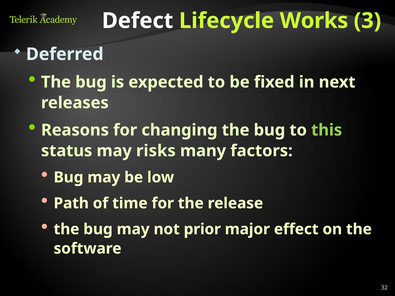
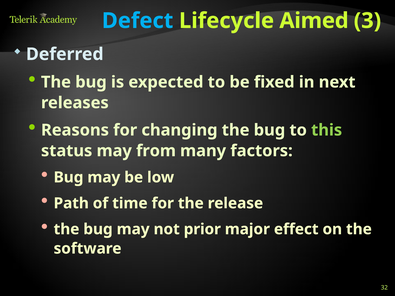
Defect colour: white -> light blue (138, 21)
Works: Works -> Aimed (314, 21)
risks: risks -> from (156, 151)
